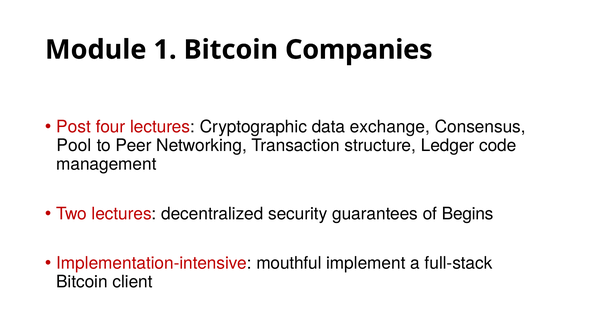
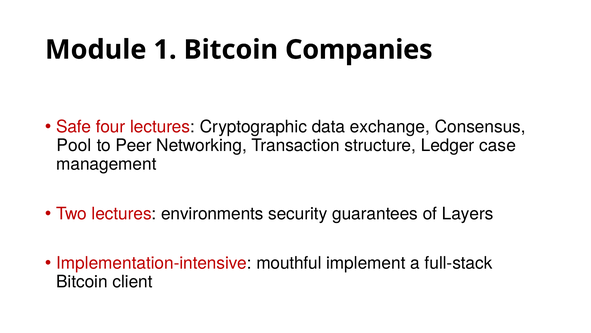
Post: Post -> Safe (74, 127)
code: code -> case (498, 145)
decentralized: decentralized -> environments (212, 213)
Begins: Begins -> Layers (468, 213)
